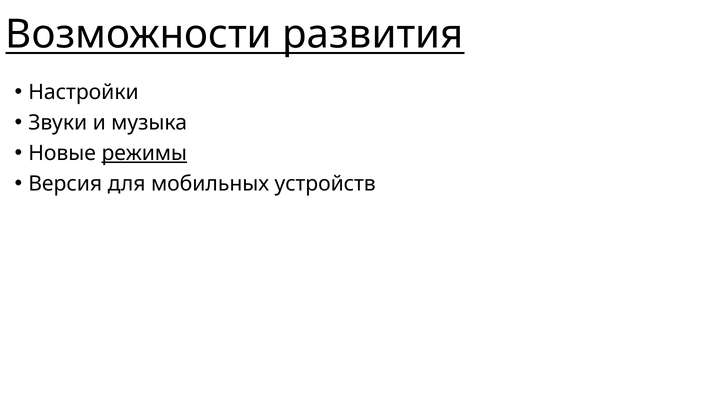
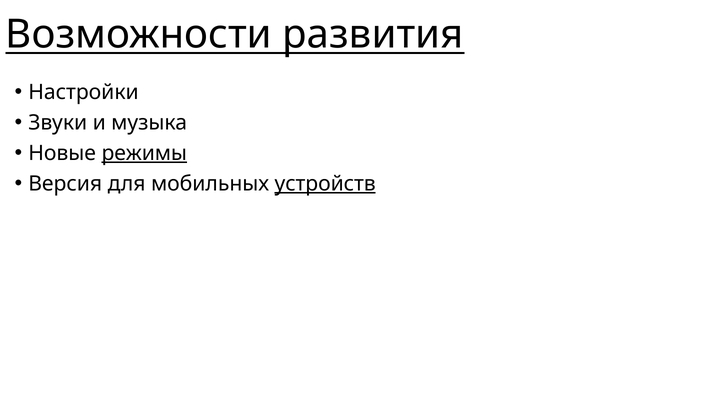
устройств underline: none -> present (325, 184)
